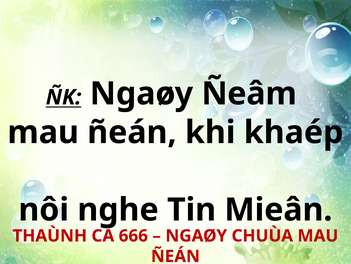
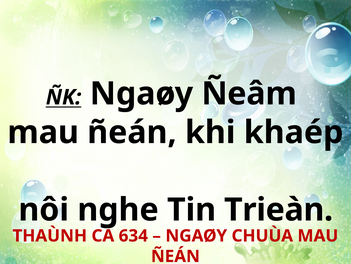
Mieân: Mieân -> Trieàn (279, 209)
666: 666 -> 634 (133, 235)
